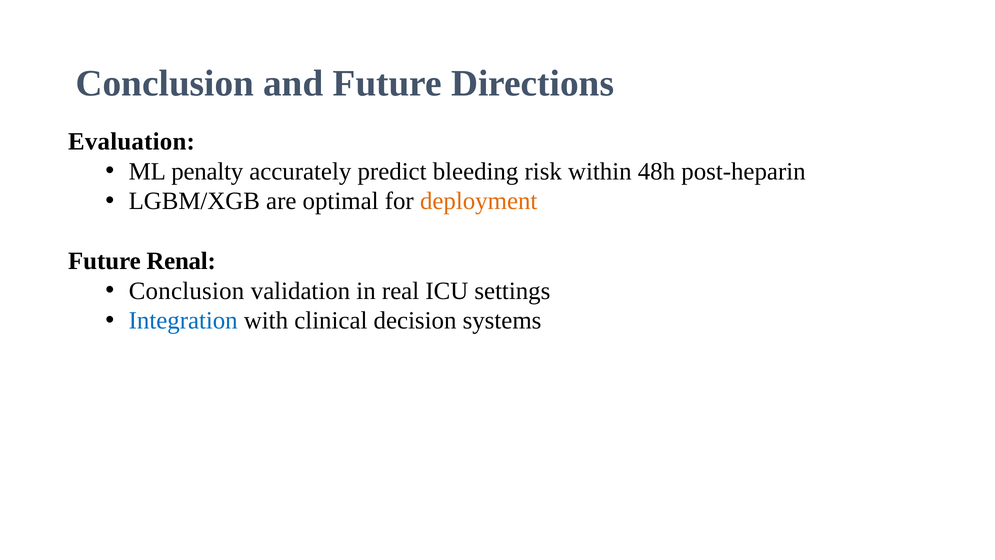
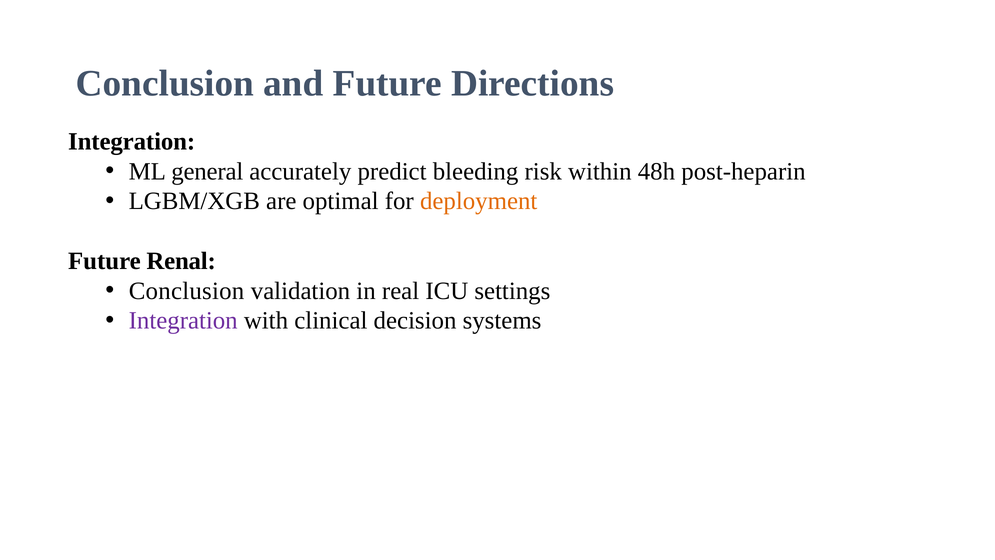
Evaluation: Evaluation -> Integration (132, 141)
penalty: penalty -> general (207, 171)
Integration colour: blue -> purple (183, 321)
